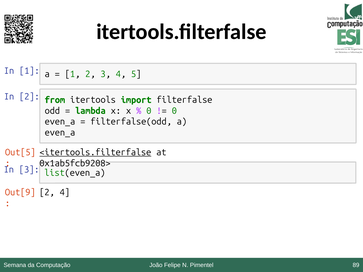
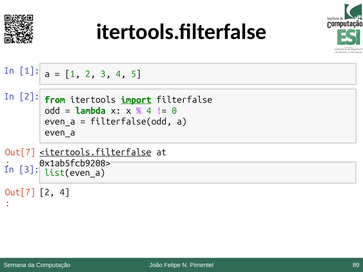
import underline: none -> present (136, 100)
0: 0 -> 4 (149, 111)
Out[5: Out[5 -> Out[7 (20, 153)
Out[9: Out[9 -> Out[7 (20, 193)
